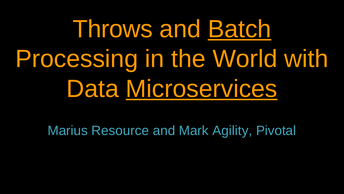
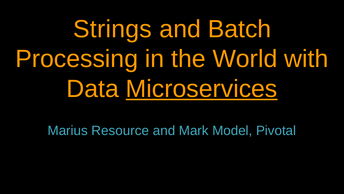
Throws: Throws -> Strings (113, 29)
Batch underline: present -> none (240, 29)
Agility: Agility -> Model (232, 130)
